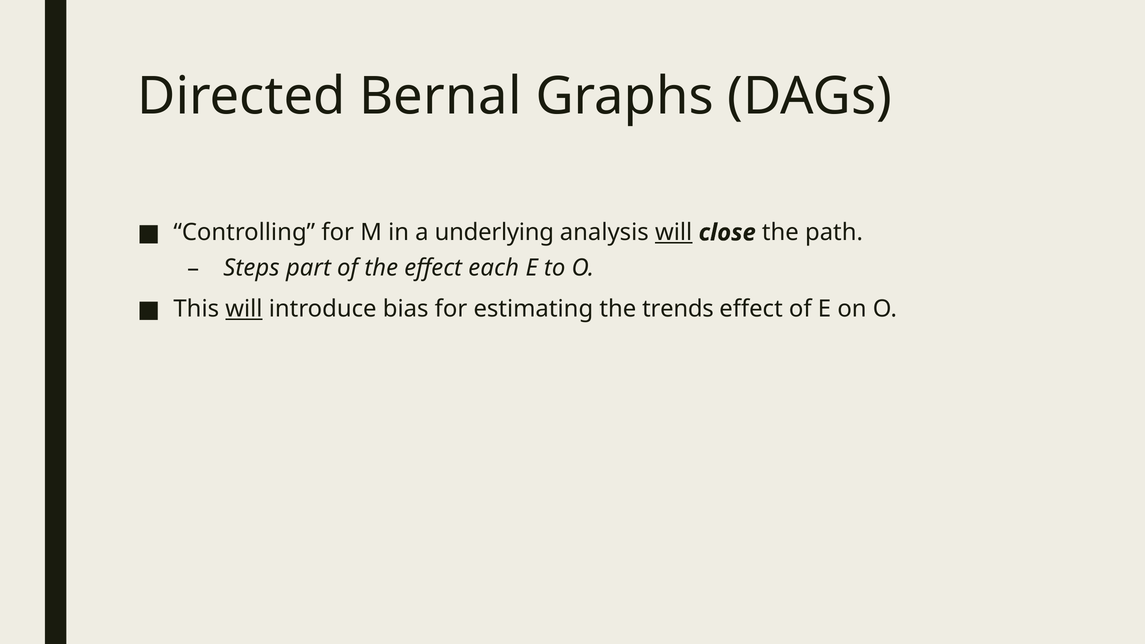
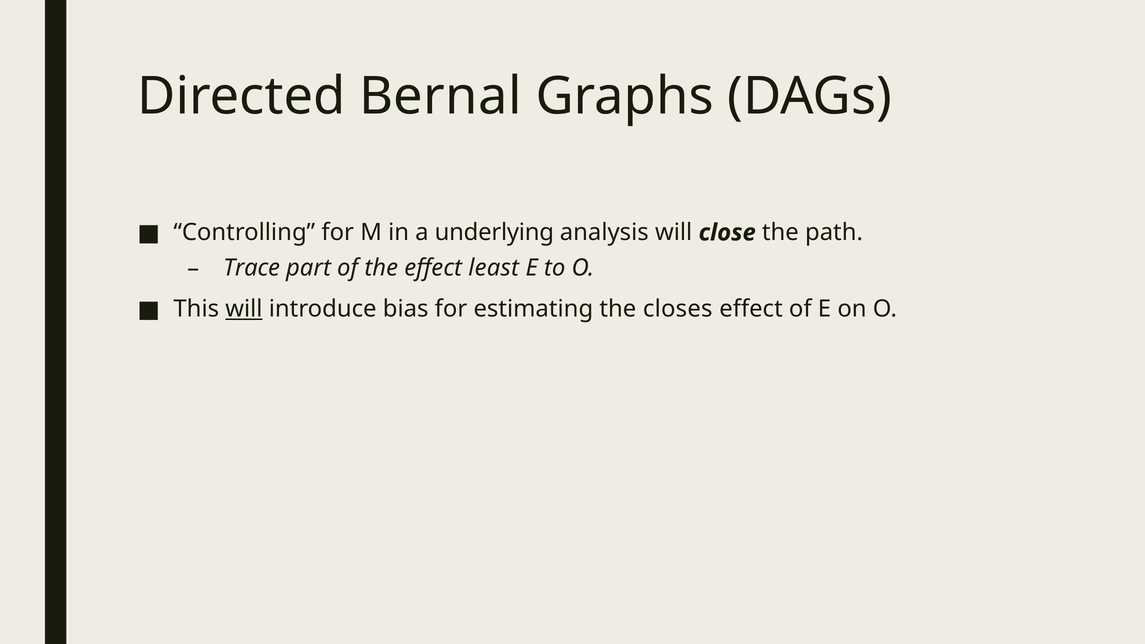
will underline: present -> none (674, 233)
Steps: Steps -> Trace (252, 268)
each: each -> least (494, 268)
trends: trends -> closes (678, 309)
